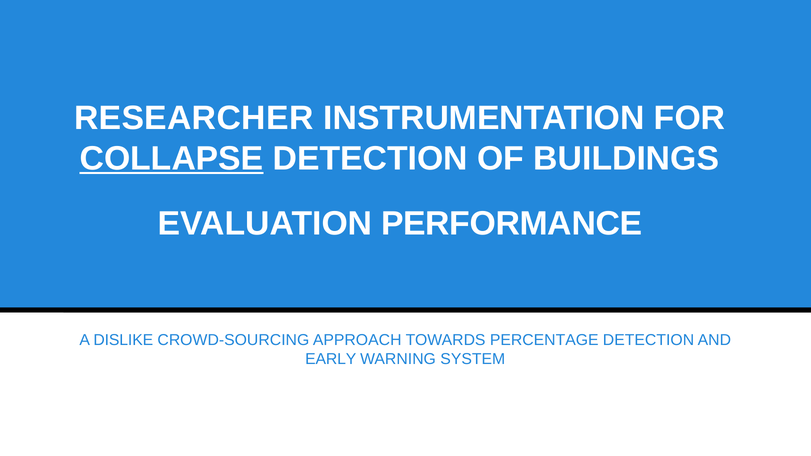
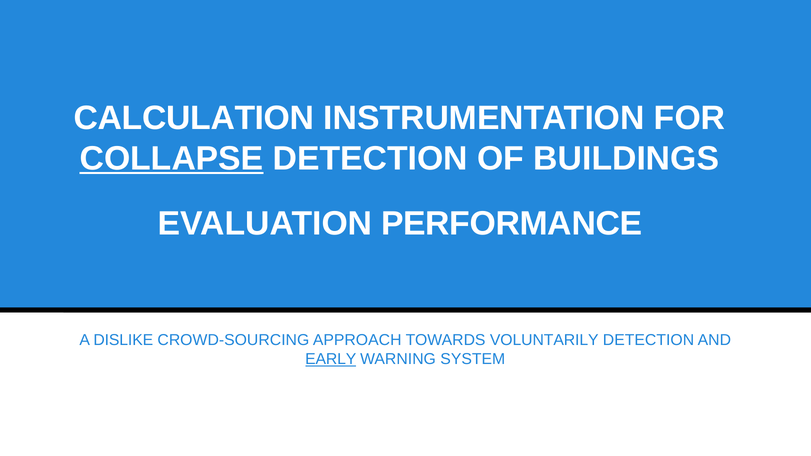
RESEARCHER: RESEARCHER -> CALCULATION (194, 118)
PERCENTAGE: PERCENTAGE -> VOLUNTARILY (544, 340)
EARLY underline: none -> present (331, 359)
